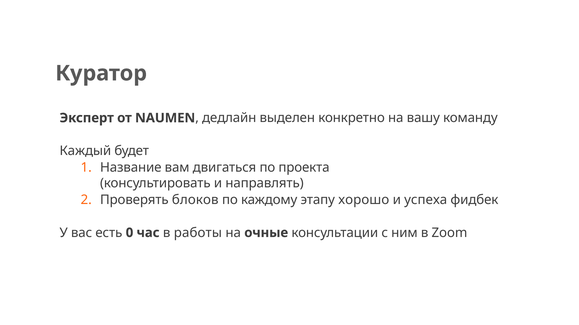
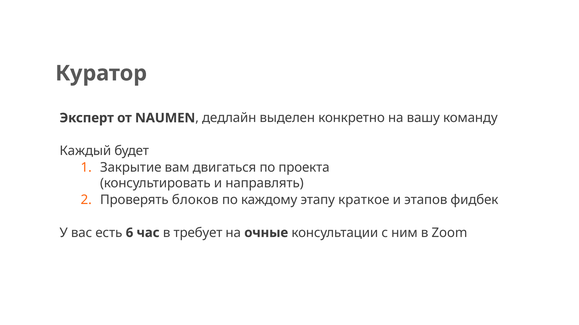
Название: Название -> Закрытие (131, 168)
хорошо: хорошо -> краткое (364, 200)
успеха: успеха -> этапов (426, 200)
0: 0 -> 6 (130, 233)
работы: работы -> требует (198, 233)
